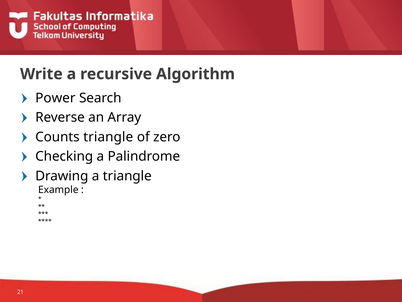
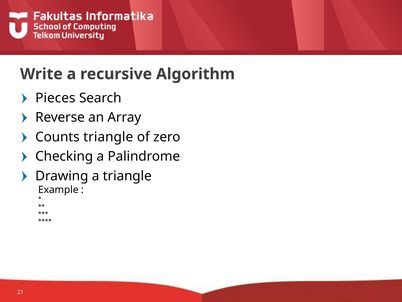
Power: Power -> Pieces (55, 98)
